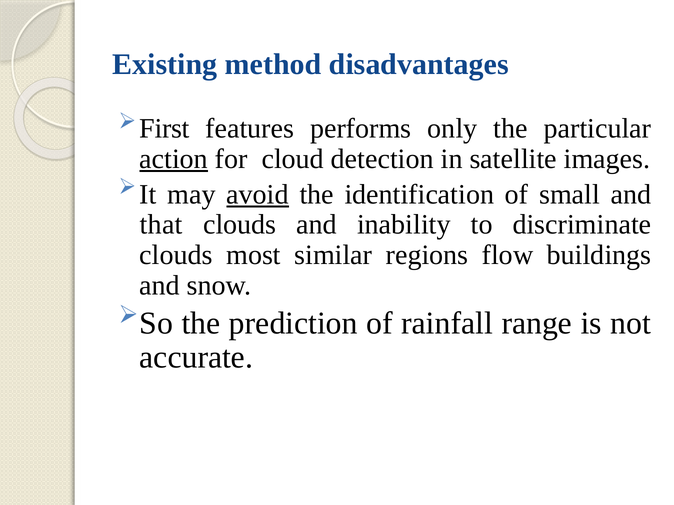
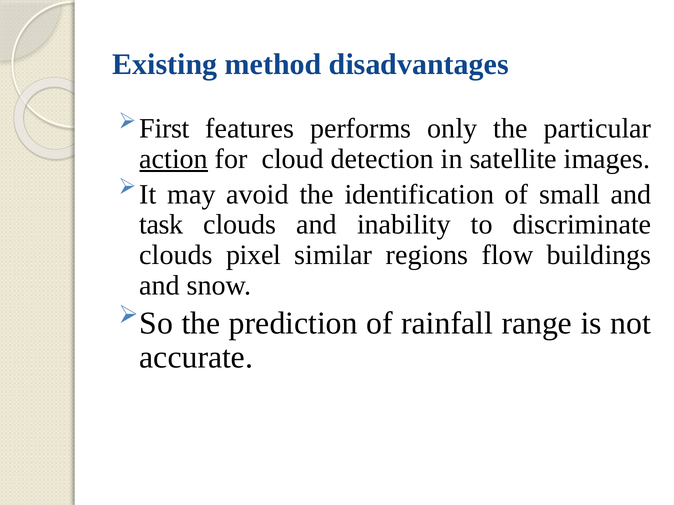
avoid underline: present -> none (258, 195)
that: that -> task (161, 225)
most: most -> pixel (254, 255)
